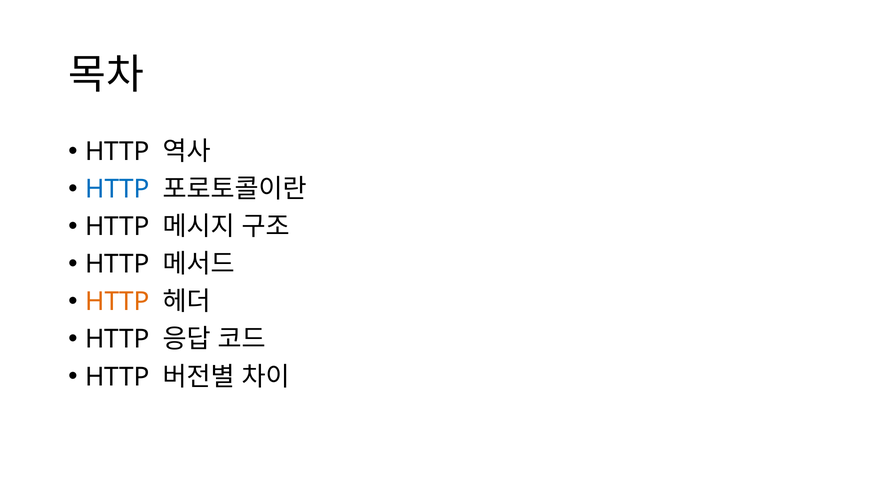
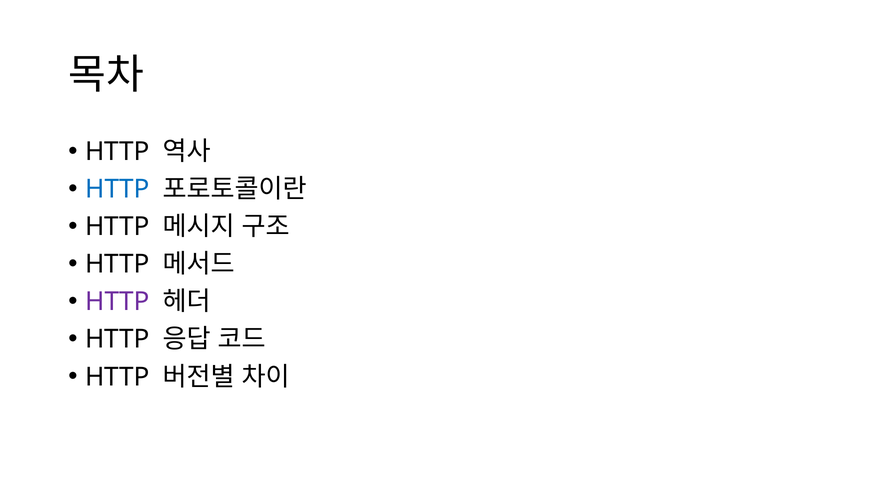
HTTP colour: orange -> purple (117, 302)
